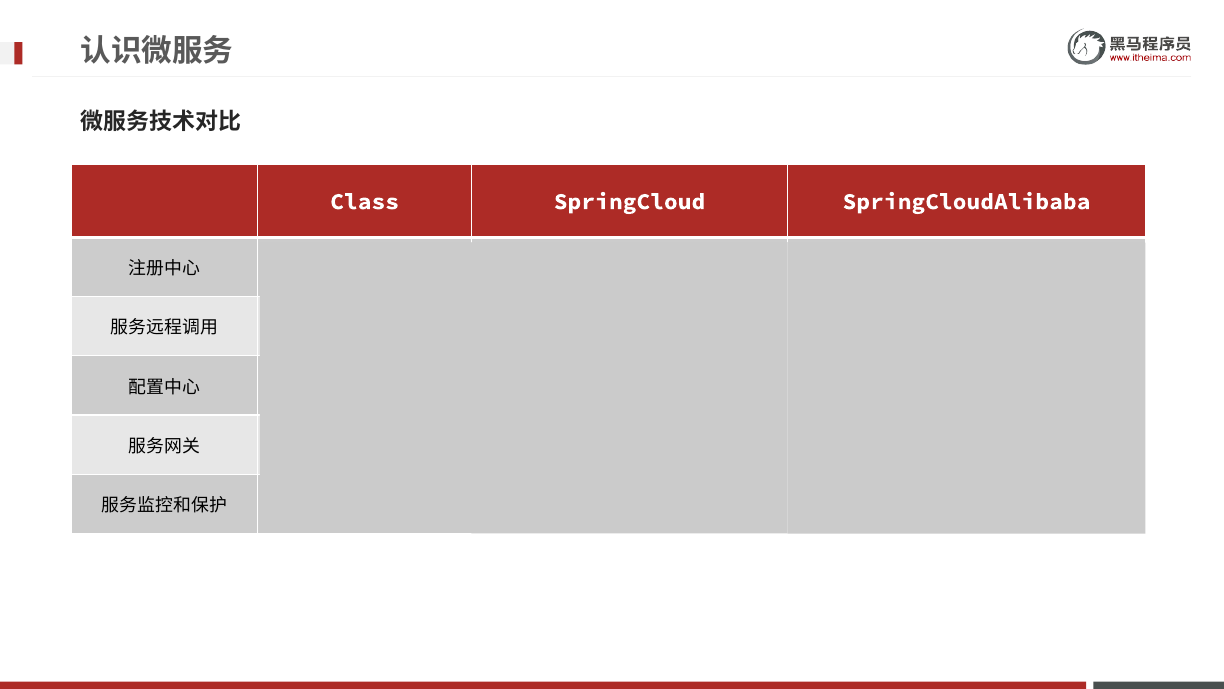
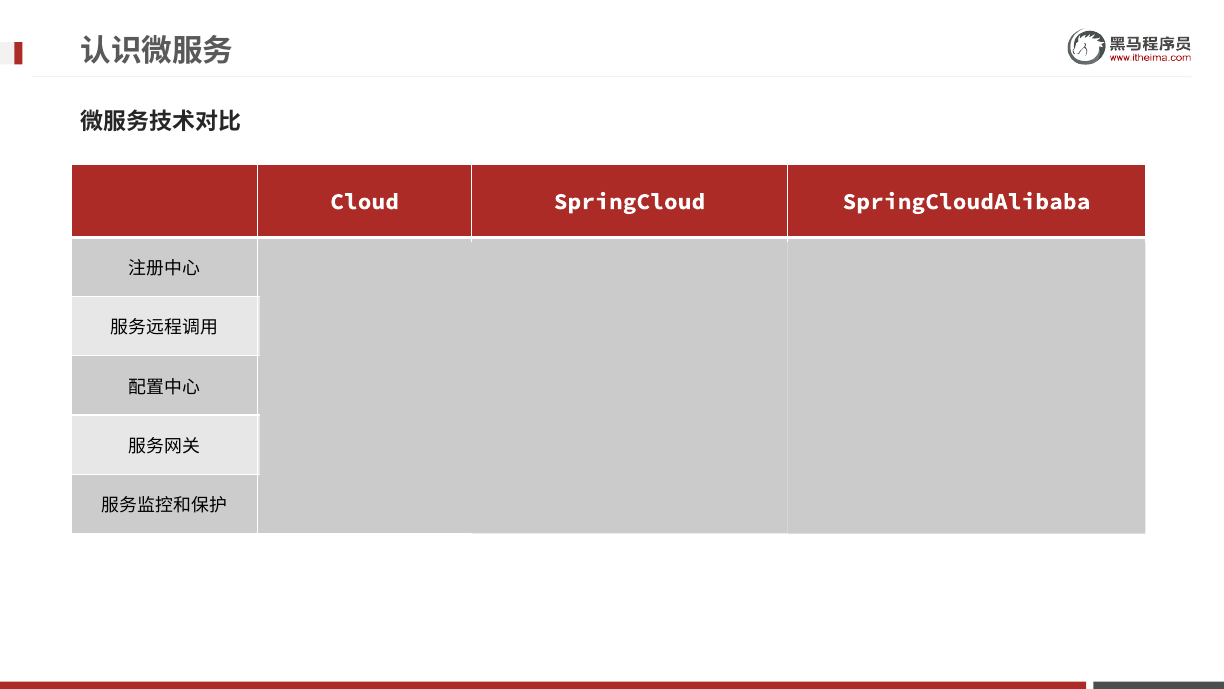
Class: Class -> Cloud (365, 201)
